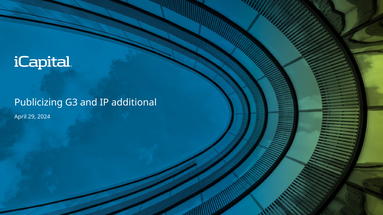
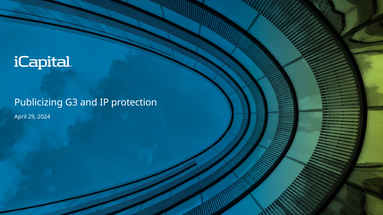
additional: additional -> protection (134, 103)
